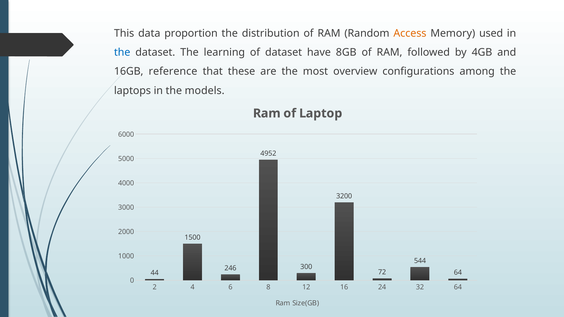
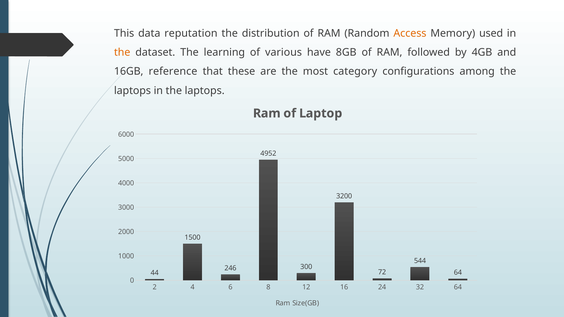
proportion: proportion -> reputation (191, 33)
the colour: blue -> orange (122, 53)
of dataset: dataset -> various (284, 53)
overview: overview -> category (355, 72)
in the models: models -> laptops (205, 91)
